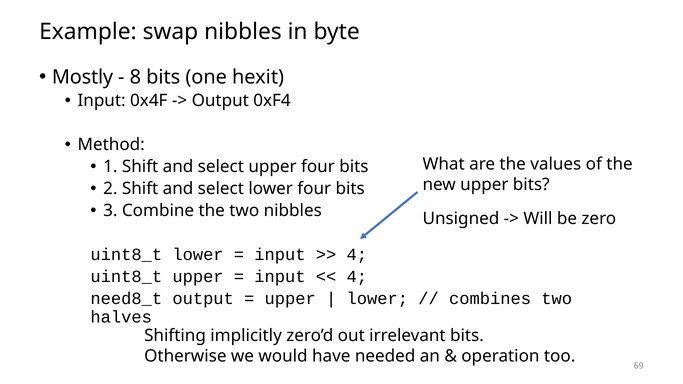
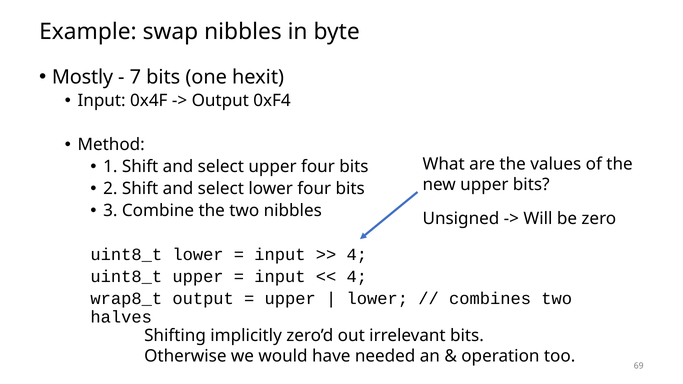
8: 8 -> 7 (135, 77)
need8_t: need8_t -> wrap8_t (126, 299)
